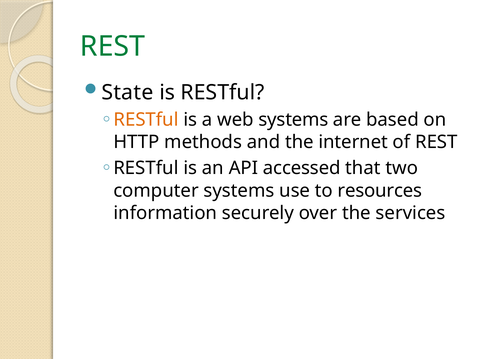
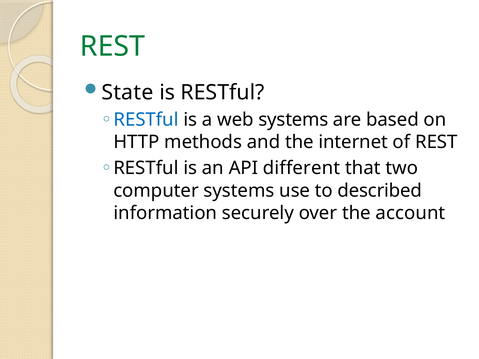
RESTful colour: orange -> blue (146, 120)
accessed: accessed -> different (302, 168)
resources: resources -> described (380, 191)
services: services -> account (410, 213)
